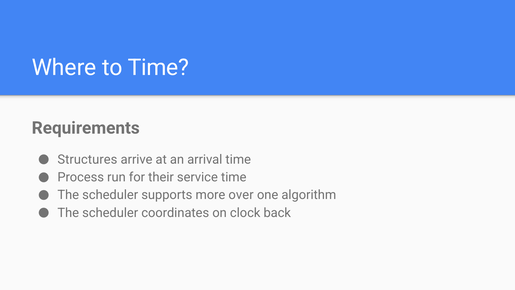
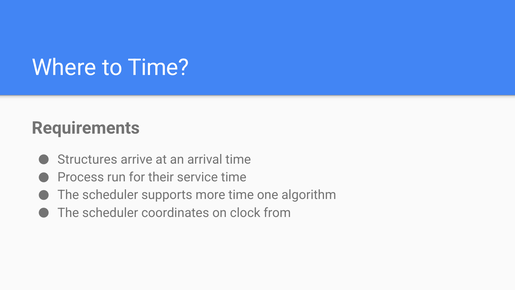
more over: over -> time (241, 195)
back: back -> from (277, 213)
